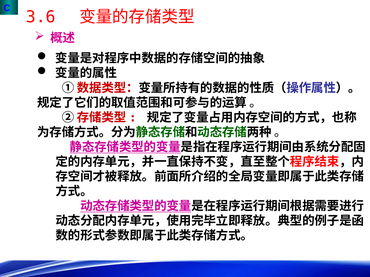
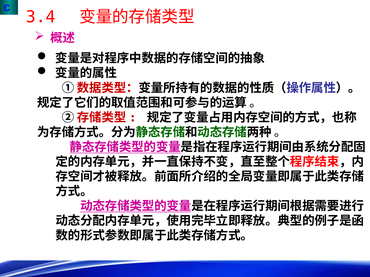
3.6: 3.6 -> 3.4 (41, 17)
